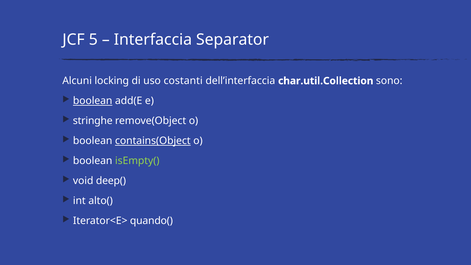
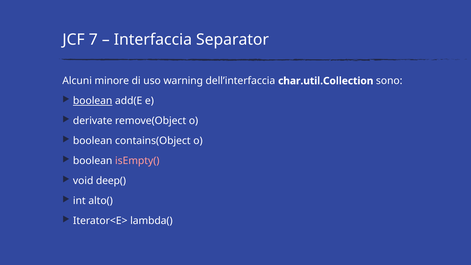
5: 5 -> 7 (93, 40)
locking: locking -> minore (112, 81)
costanti: costanti -> warning (183, 81)
stringhe: stringhe -> derivate (93, 121)
contains(Object underline: present -> none (153, 141)
isEmpty( colour: light green -> pink (137, 161)
quando(: quando( -> lambda( (151, 221)
